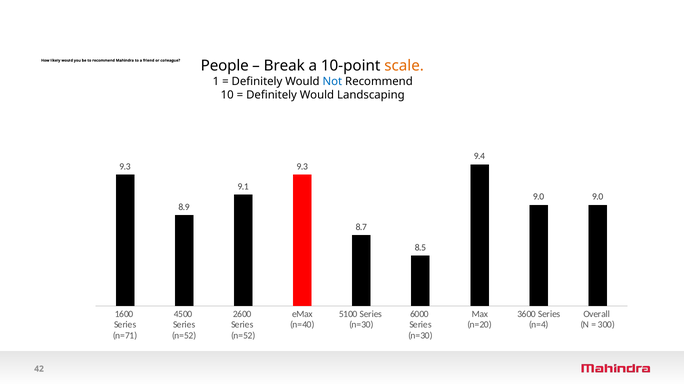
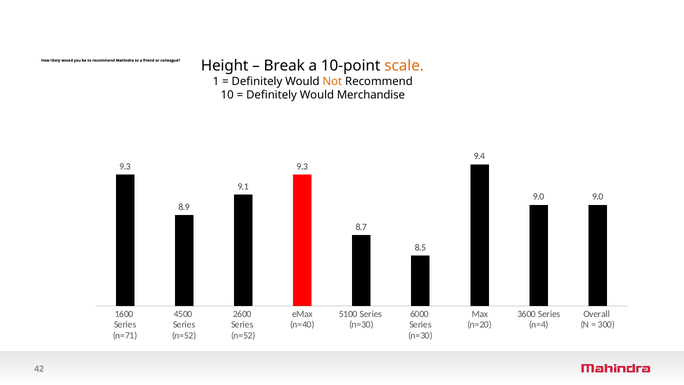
People: People -> Height (225, 66)
Not colour: blue -> orange (332, 81)
Landscaping: Landscaping -> Merchandise (371, 95)
